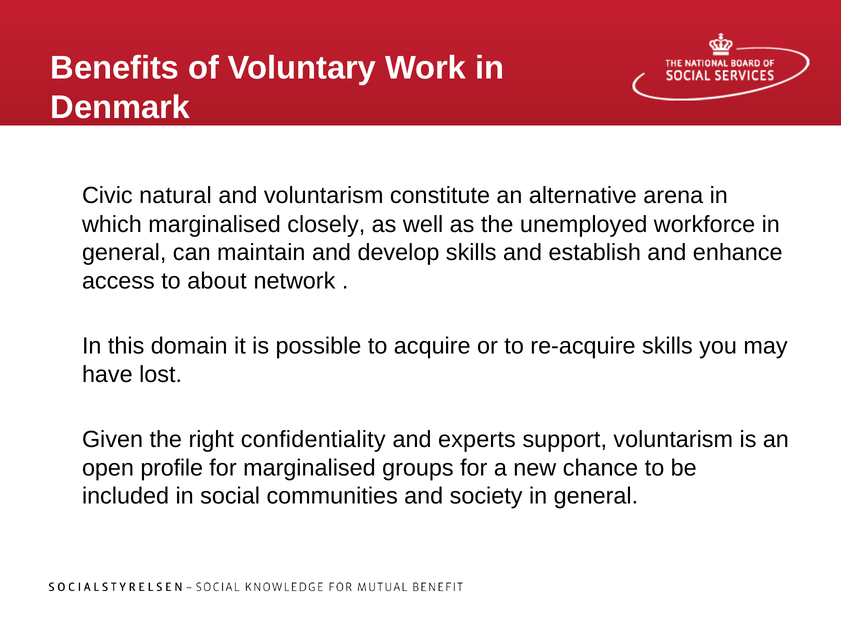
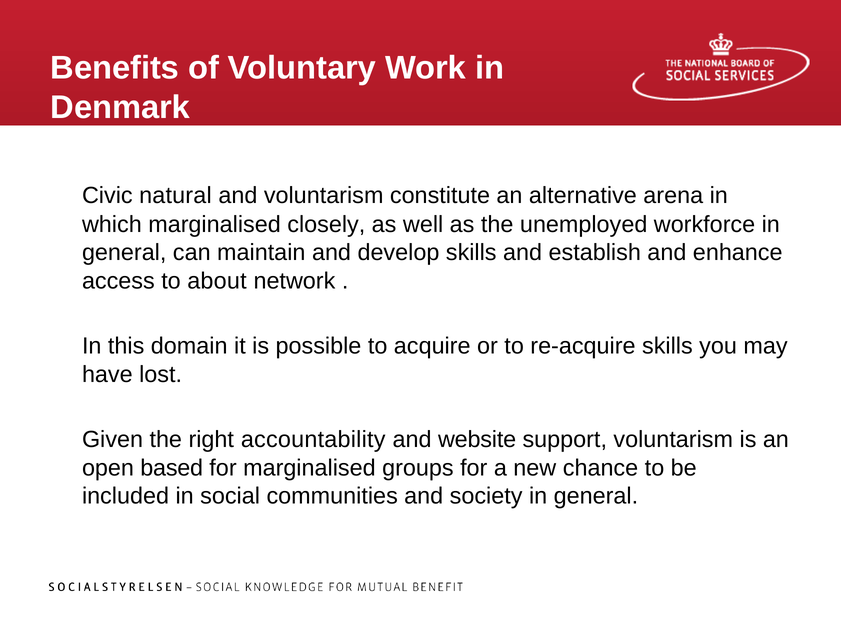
confidentiality: confidentiality -> accountability (313, 440)
experts: experts -> website (477, 440)
profile: profile -> based (172, 468)
